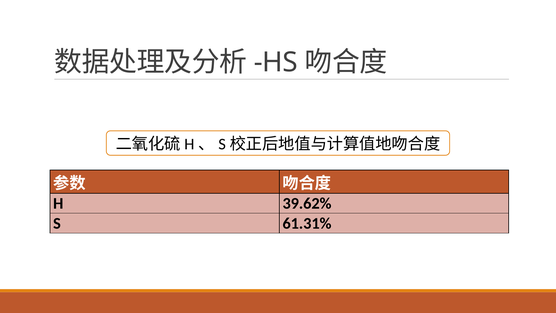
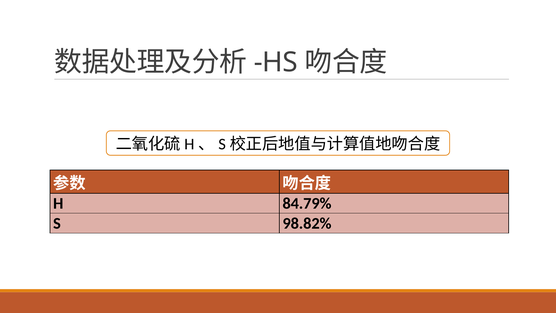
39.62%: 39.62% -> 84.79% (307, 203)
61.31%: 61.31% -> 98.82% (307, 223)
